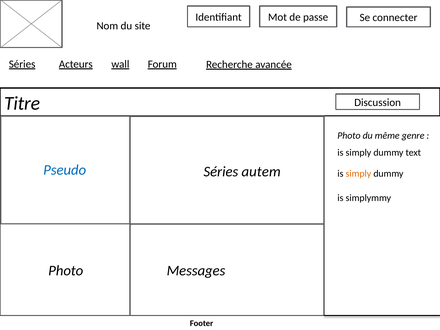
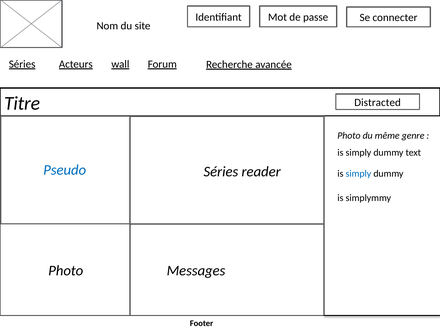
Discussion: Discussion -> Distracted (378, 103)
autem: autem -> reader (261, 172)
simply colour: orange -> blue (358, 174)
